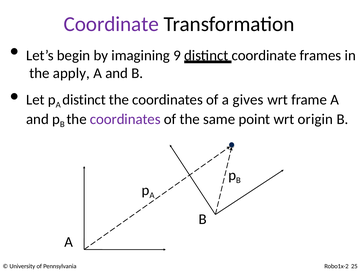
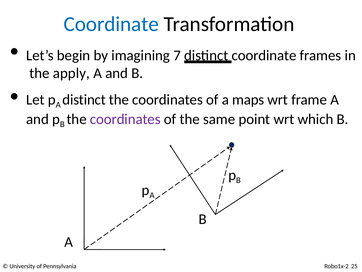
Coordinate colour: purple -> blue (111, 24)
9: 9 -> 7 (177, 55)
gives: gives -> maps (248, 99)
origin: origin -> which (315, 119)
